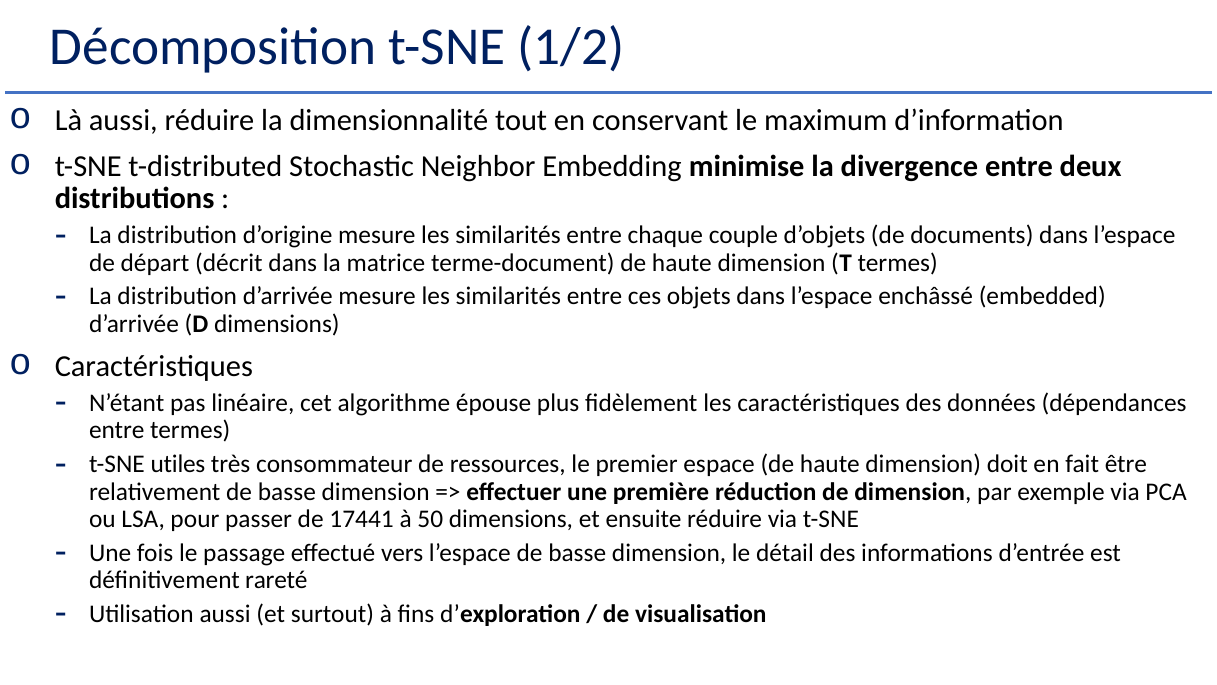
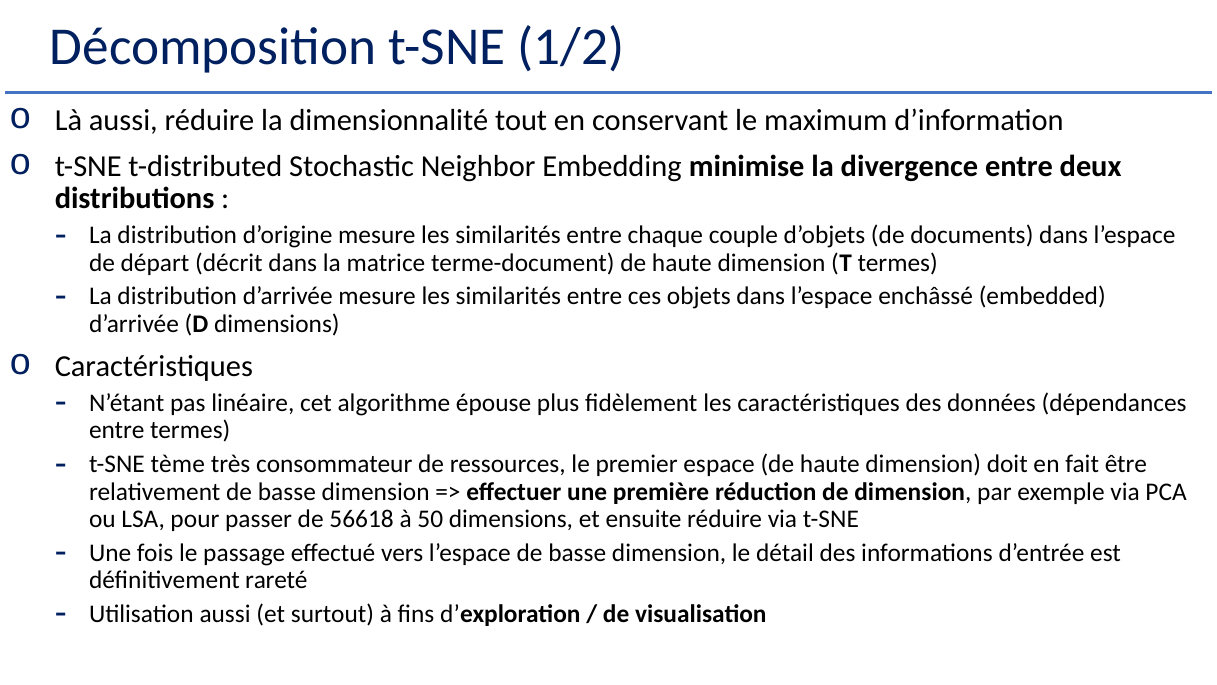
utiles: utiles -> tème (178, 464)
17441: 17441 -> 56618 (362, 519)
